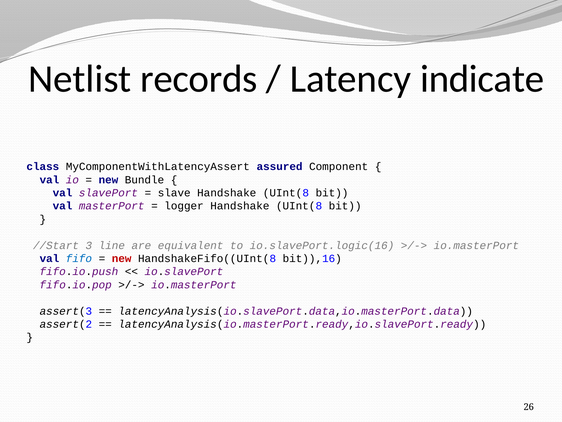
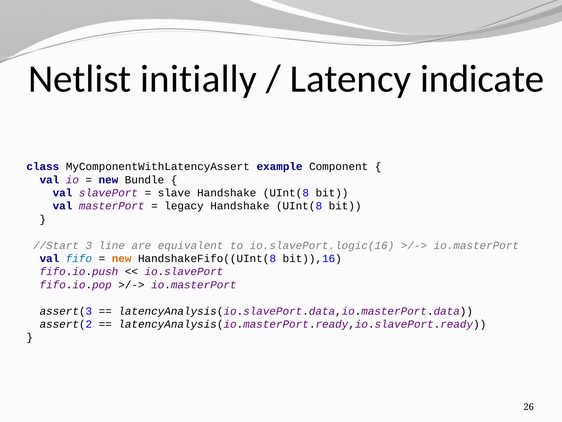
records: records -> initially (198, 79)
assured: assured -> example (280, 166)
logger: logger -> legacy (184, 206)
new colour: red -> orange (122, 258)
